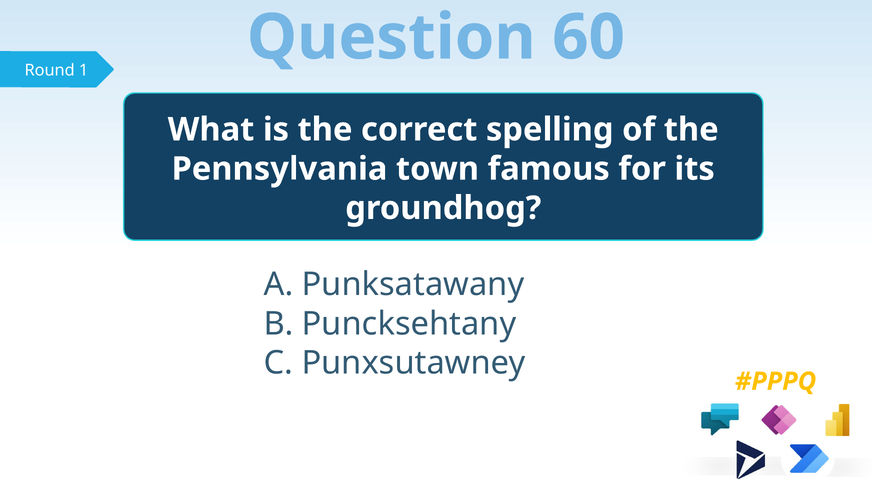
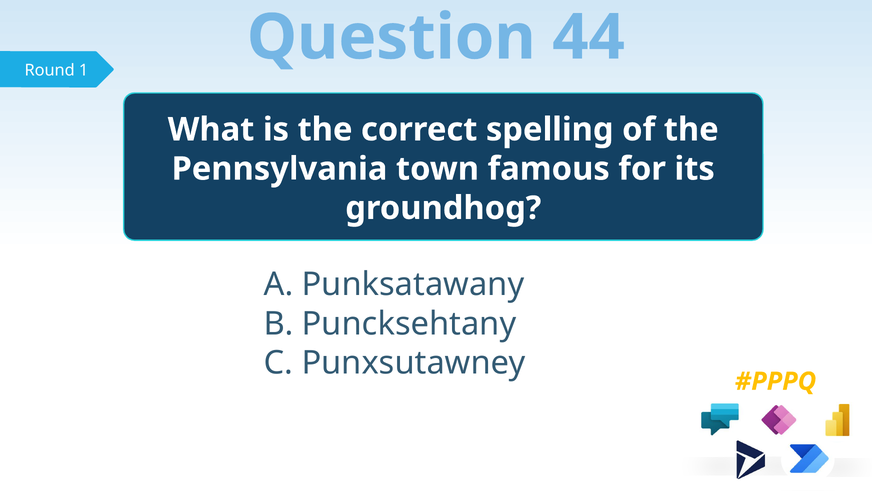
60: 60 -> 44 (589, 37)
